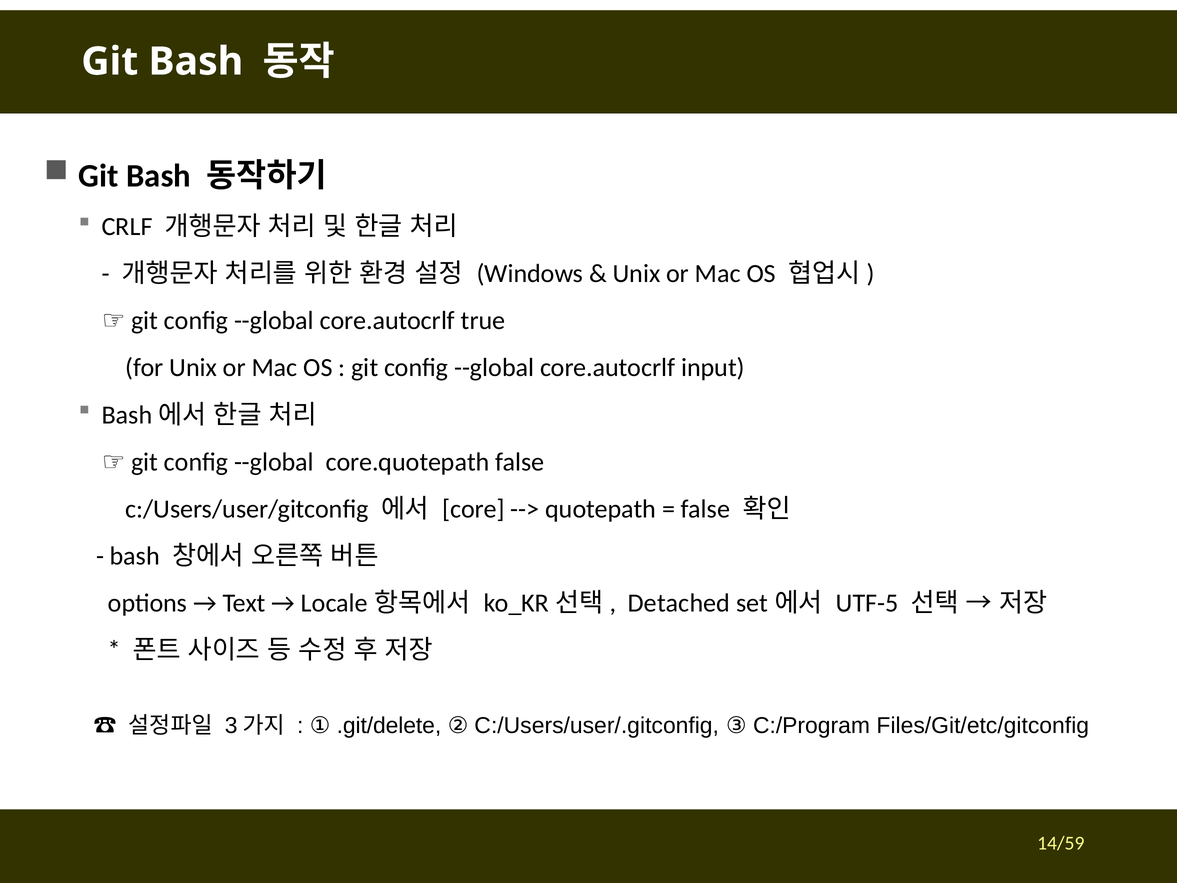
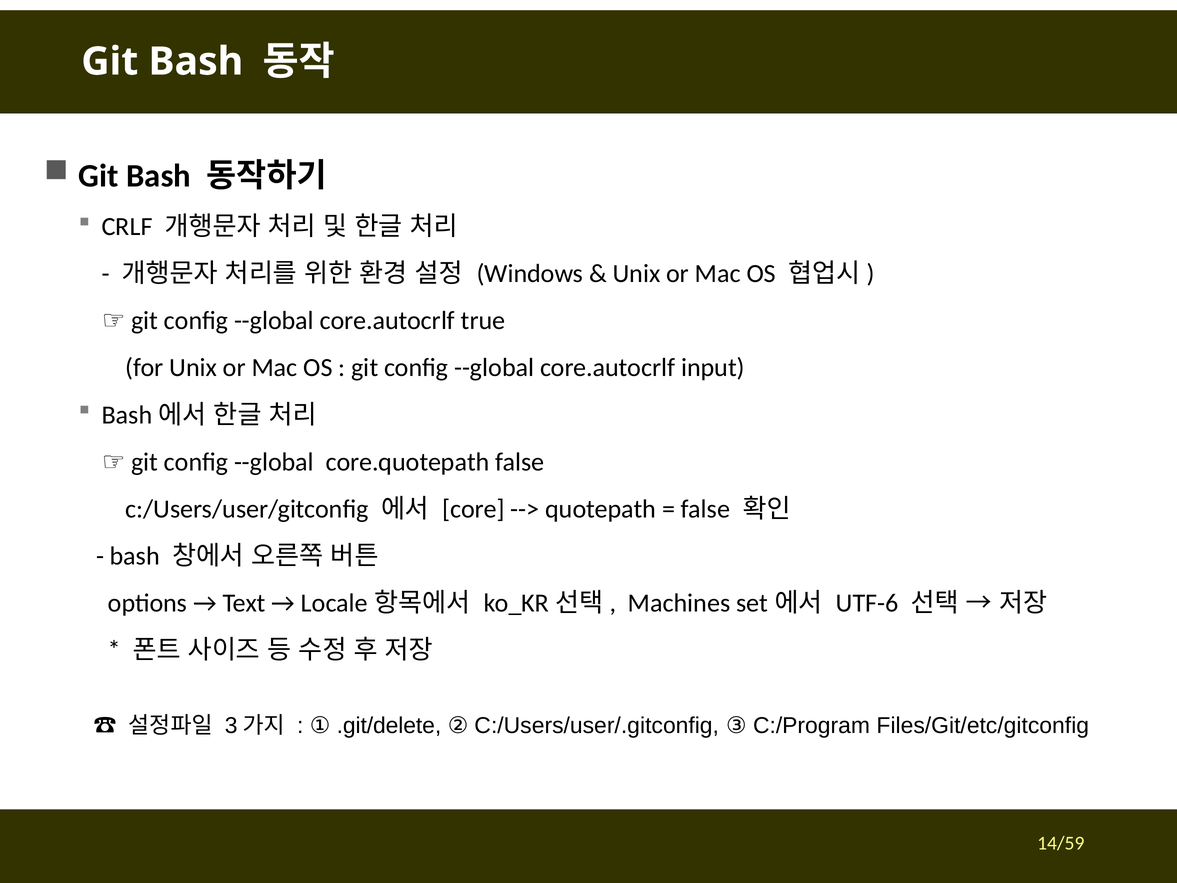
Detached: Detached -> Machines (679, 603)
UTF-5: UTF-5 -> UTF-6 (867, 603)
